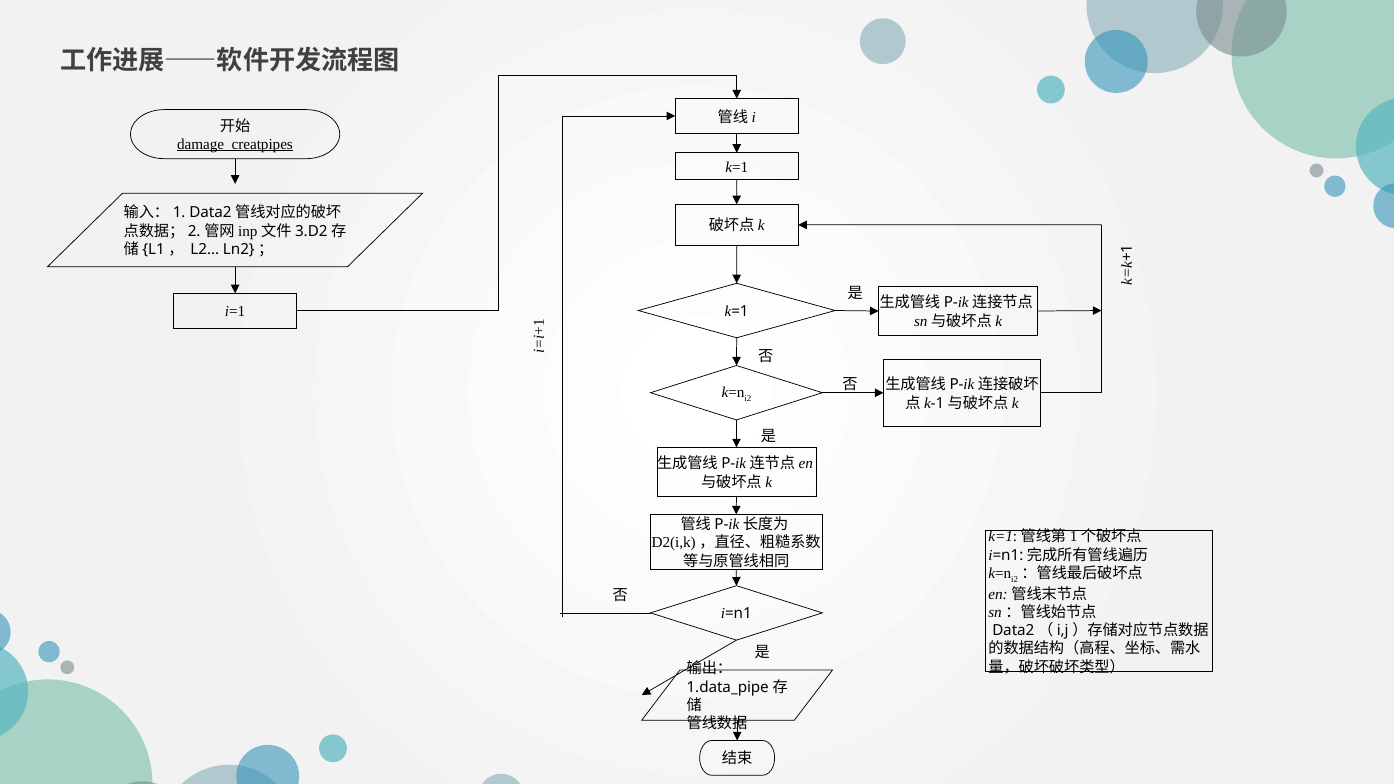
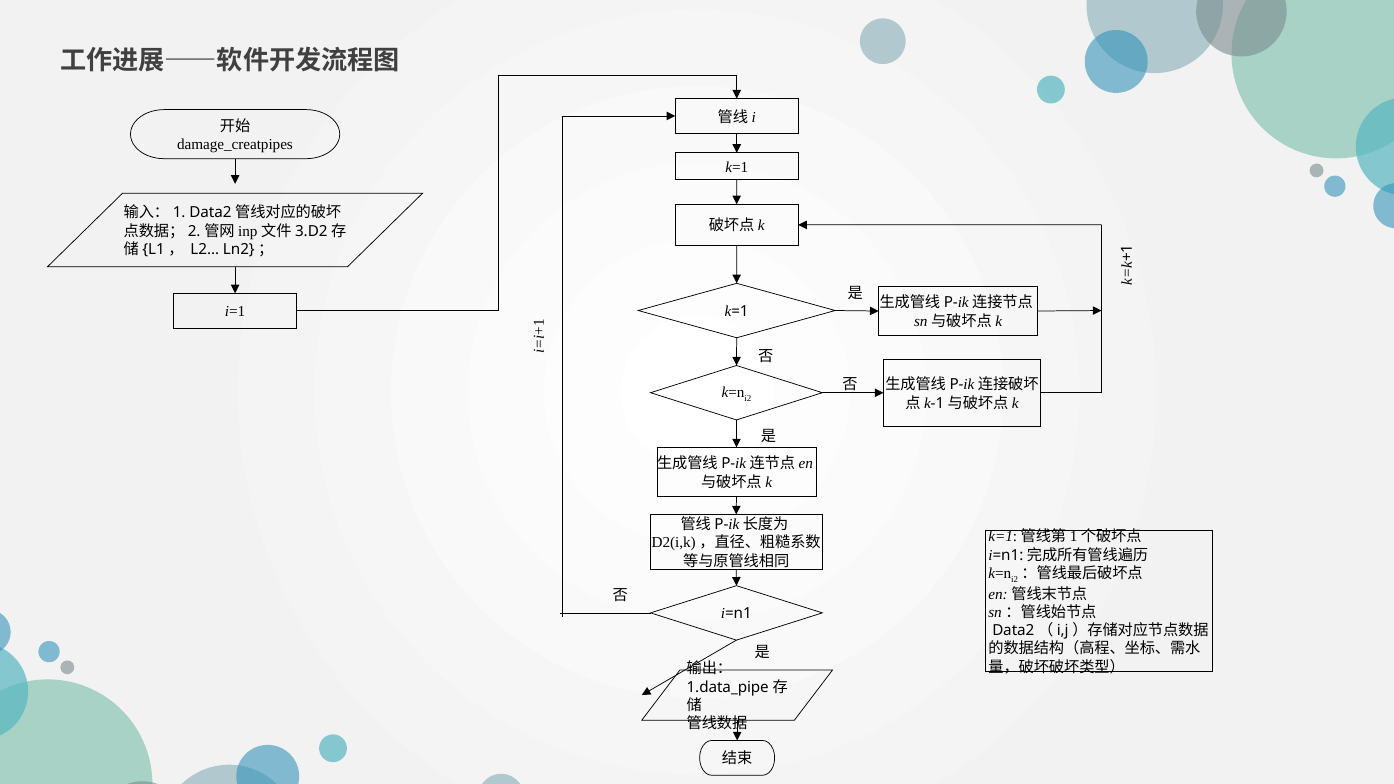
damage_creatpipes underline: present -> none (235, 144)
